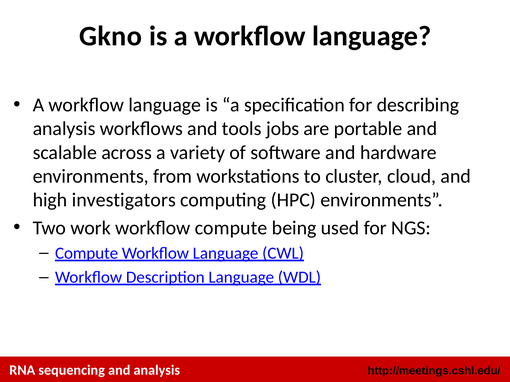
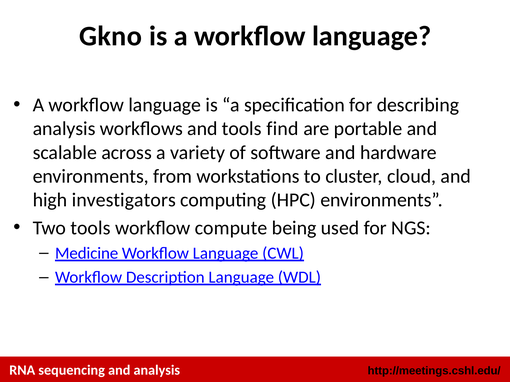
jobs: jobs -> find (282, 129)
Two work: work -> tools (90, 228)
Compute: Compute -> Medicine (87, 253)
